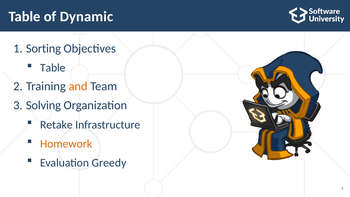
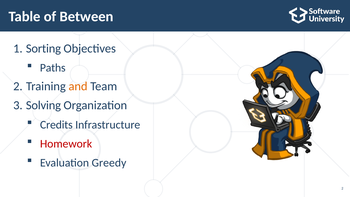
Dynamic: Dynamic -> Between (87, 17)
Table: Table -> Paths (53, 68)
Retake: Retake -> Credits (56, 125)
Homework colour: orange -> red (66, 144)
